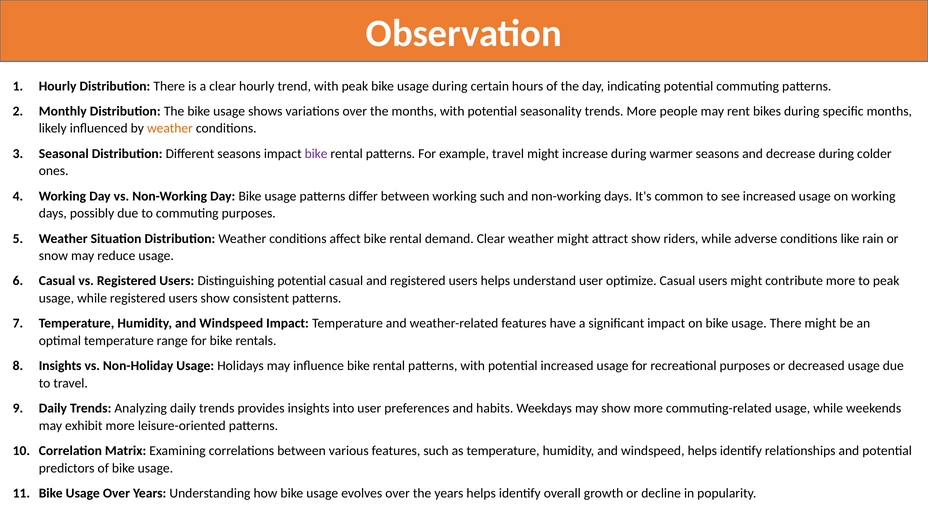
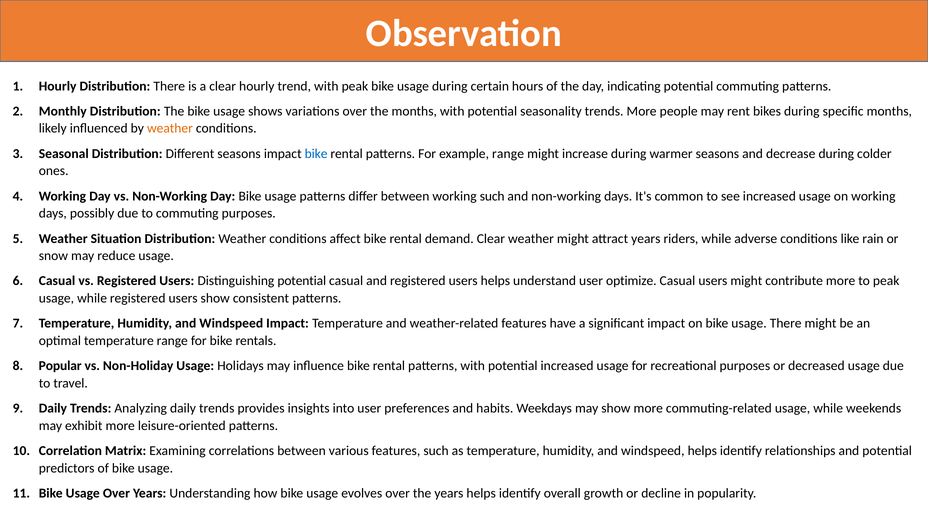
bike colour: purple -> blue (316, 154)
example travel: travel -> range (508, 154)
attract show: show -> years (646, 239)
Insights: Insights -> Popular (60, 366)
